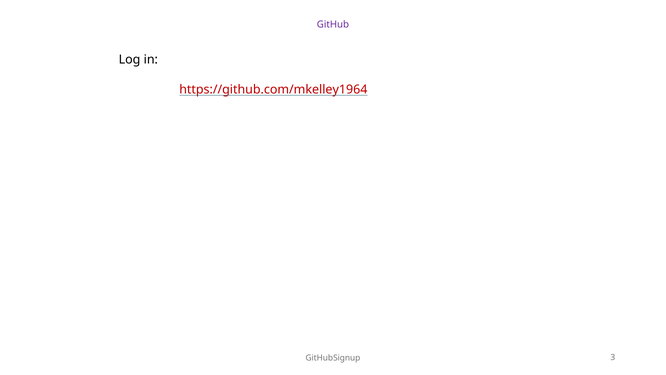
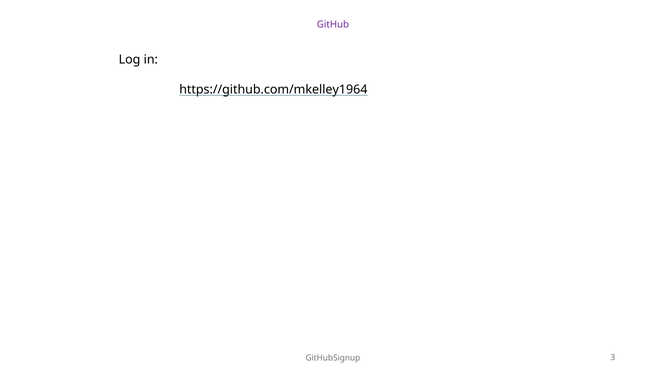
https://github.com/mkelley1964 colour: red -> black (273, 89)
